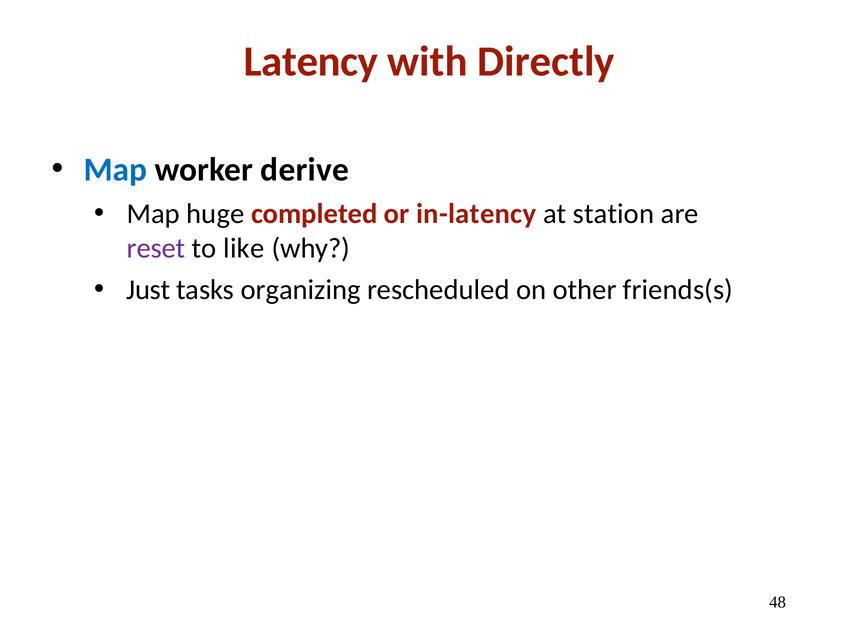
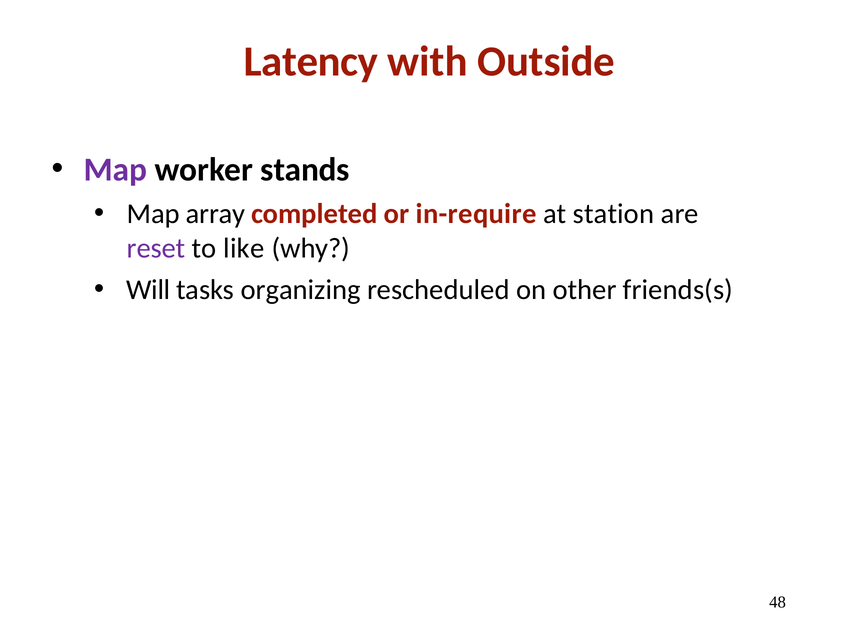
Directly: Directly -> Outside (546, 62)
Map colour: blue -> purple (116, 170)
derive: derive -> stands (305, 170)
huge: huge -> array (216, 214)
in-latency: in-latency -> in-require (476, 214)
Just: Just -> Will (148, 290)
